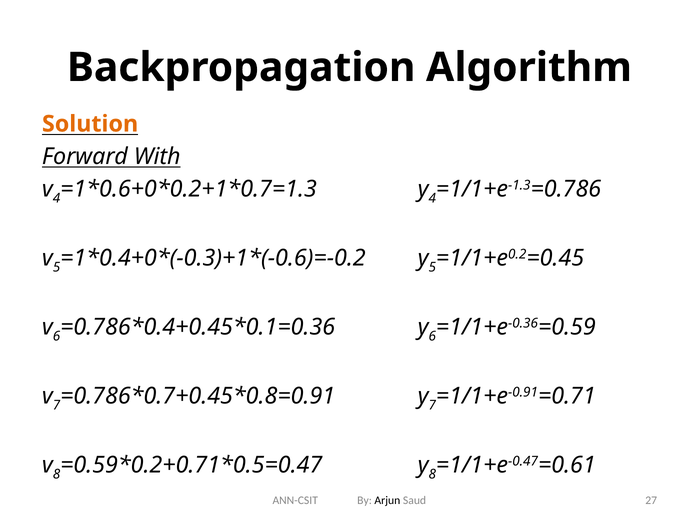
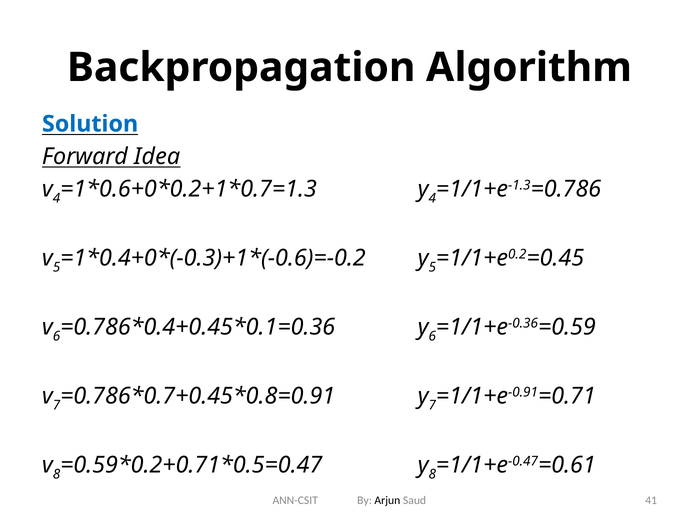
Solution colour: orange -> blue (90, 124)
With: With -> Idea (157, 157)
27: 27 -> 41 (651, 501)
